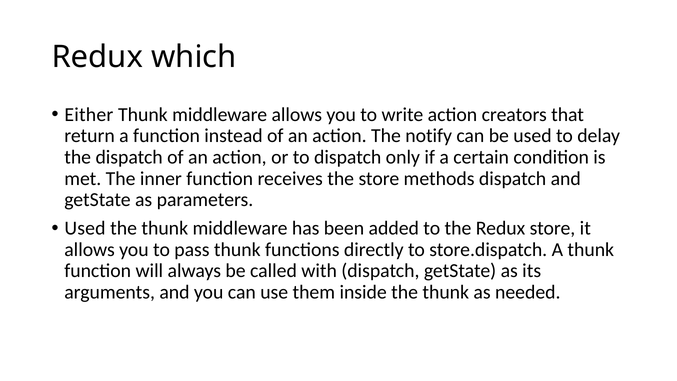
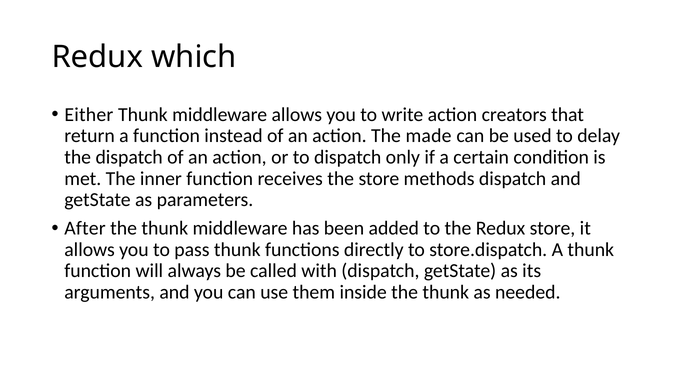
notify: notify -> made (429, 136)
Used: Used -> After (85, 228)
